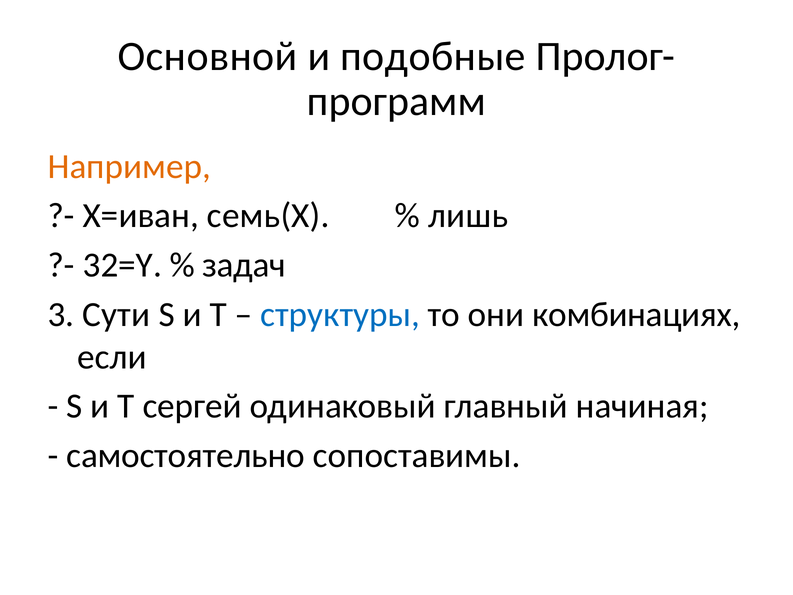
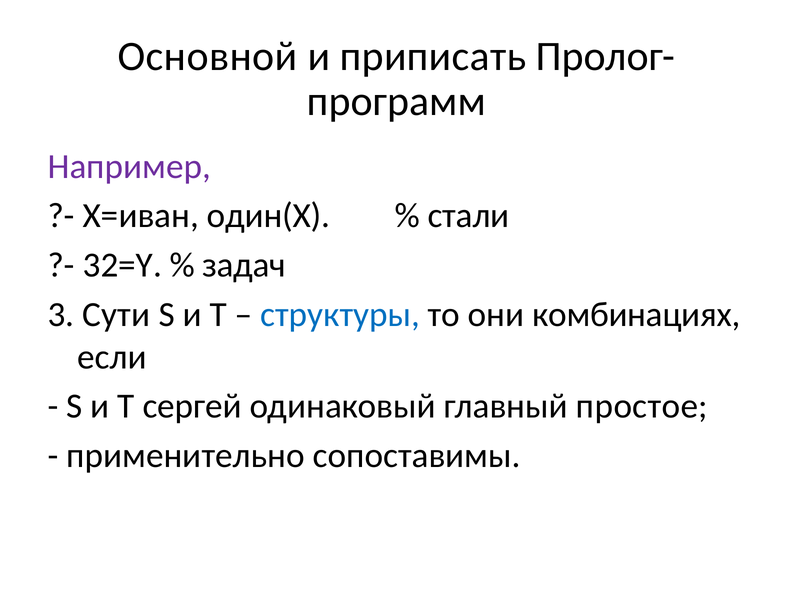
подобные: подобные -> приписать (433, 56)
Например colour: orange -> purple (129, 166)
семь(X: семь(X -> один(X (269, 216)
лишь: лишь -> стали (468, 216)
начиная: начиная -> простое (642, 406)
самостоятельно: самостоятельно -> применительно (186, 455)
